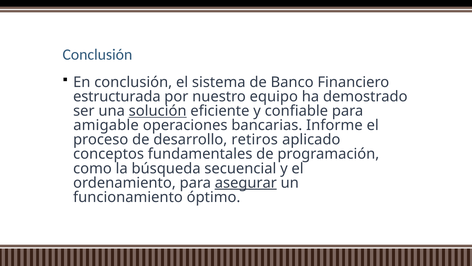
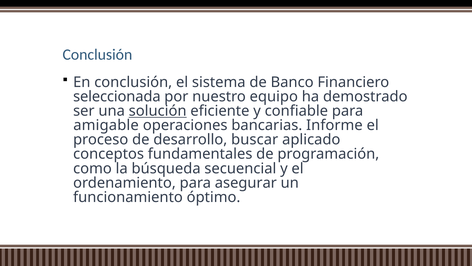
estructurada: estructurada -> seleccionada (117, 96)
retiros: retiros -> buscar (255, 140)
asegurar underline: present -> none (246, 183)
